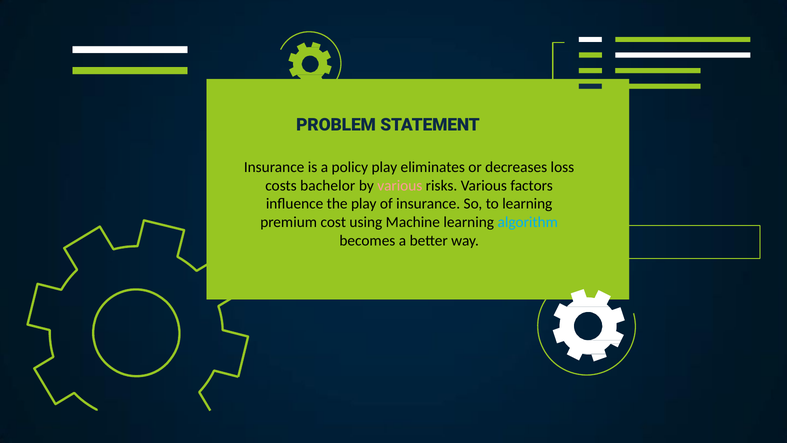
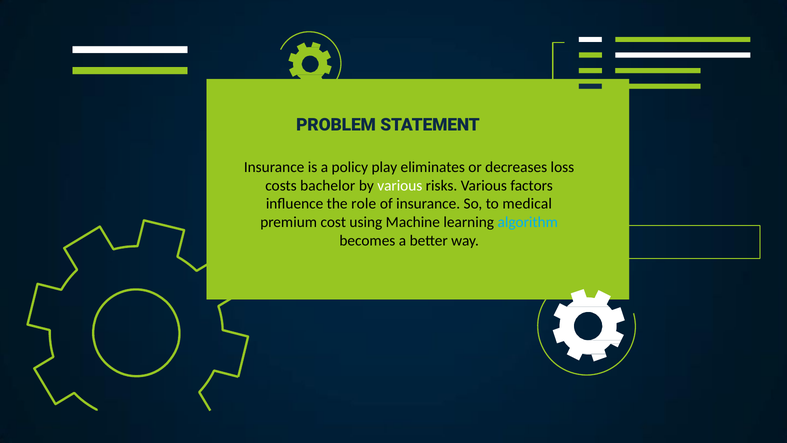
various colour: pink -> white (400, 185)
the play: play -> role (364, 204)
to learning: learning -> medical (527, 204)
